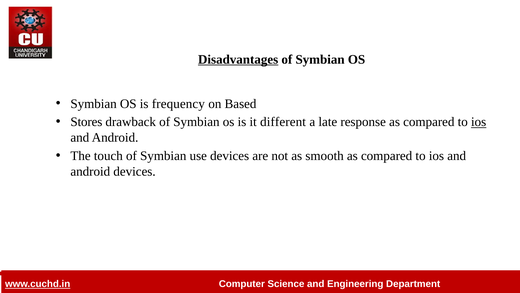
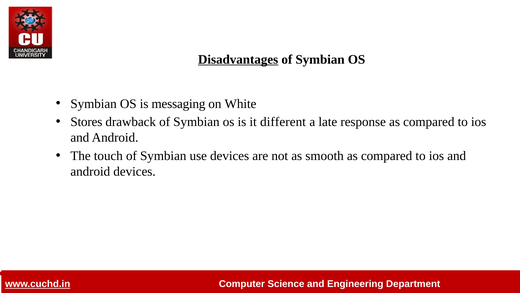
frequency: frequency -> messaging (178, 104)
Based: Based -> White (241, 104)
ios underline: present -> none (479, 122)
